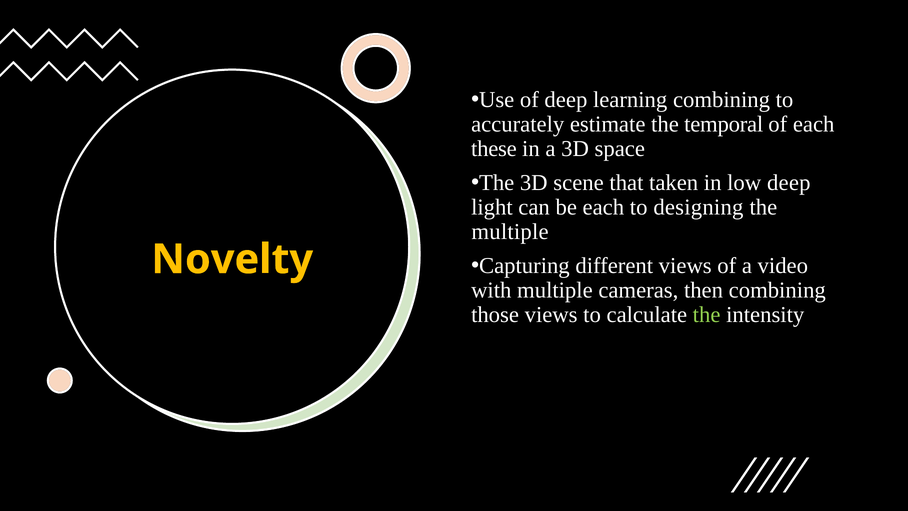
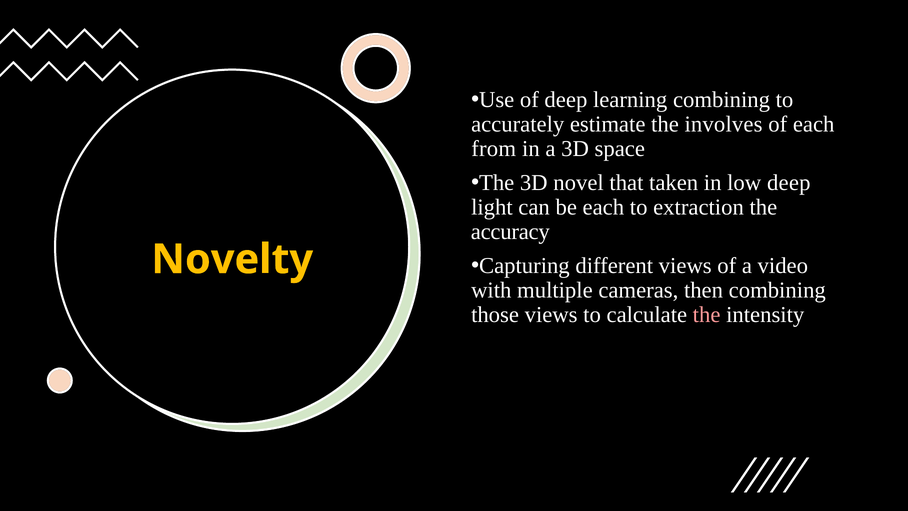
temporal: temporal -> involves (724, 124)
these: these -> from (494, 149)
scene: scene -> novel (579, 183)
designing: designing -> extraction (699, 207)
multiple: multiple -> accuracy (510, 232)
the colour: light green -> pink (707, 315)
